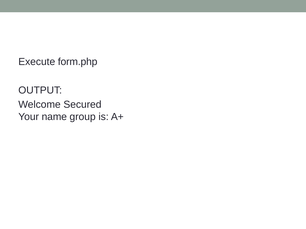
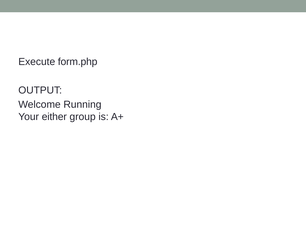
Secured: Secured -> Running (82, 105)
name: name -> either (54, 117)
